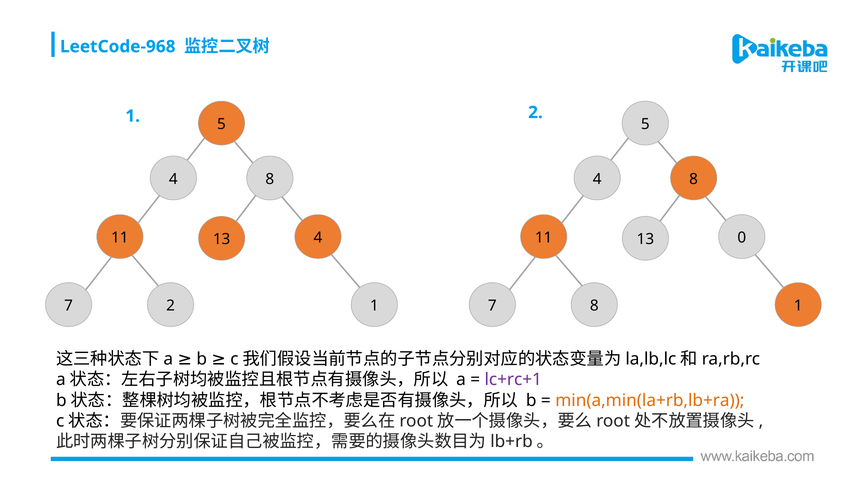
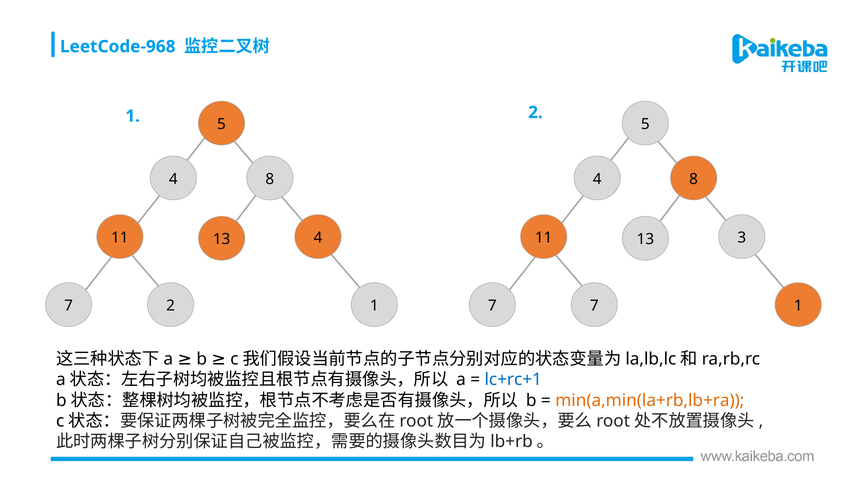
0: 0 -> 3 (742, 237)
7 8: 8 -> 7 (594, 306)
lc+rc+1 colour: purple -> blue (513, 380)
